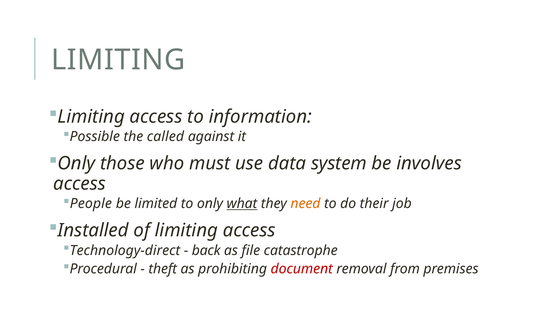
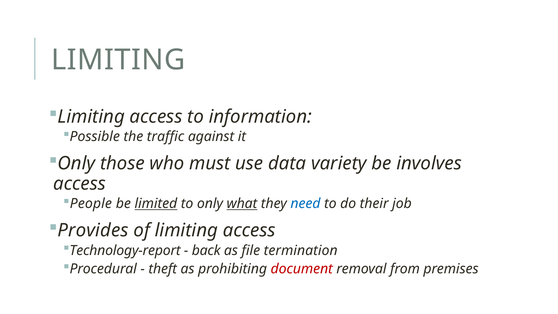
called: called -> traffic (165, 137)
system: system -> variety (339, 163)
limited underline: none -> present (156, 204)
need colour: orange -> blue (305, 204)
Installed: Installed -> Provides (93, 230)
Technology-direct: Technology-direct -> Technology-report (125, 250)
catastrophe: catastrophe -> termination (301, 250)
